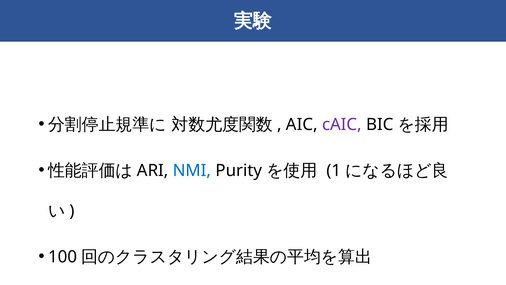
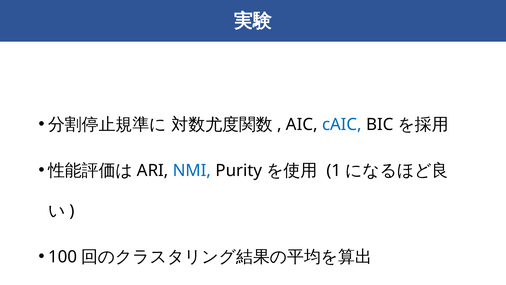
cAIC colour: purple -> blue (342, 124)
